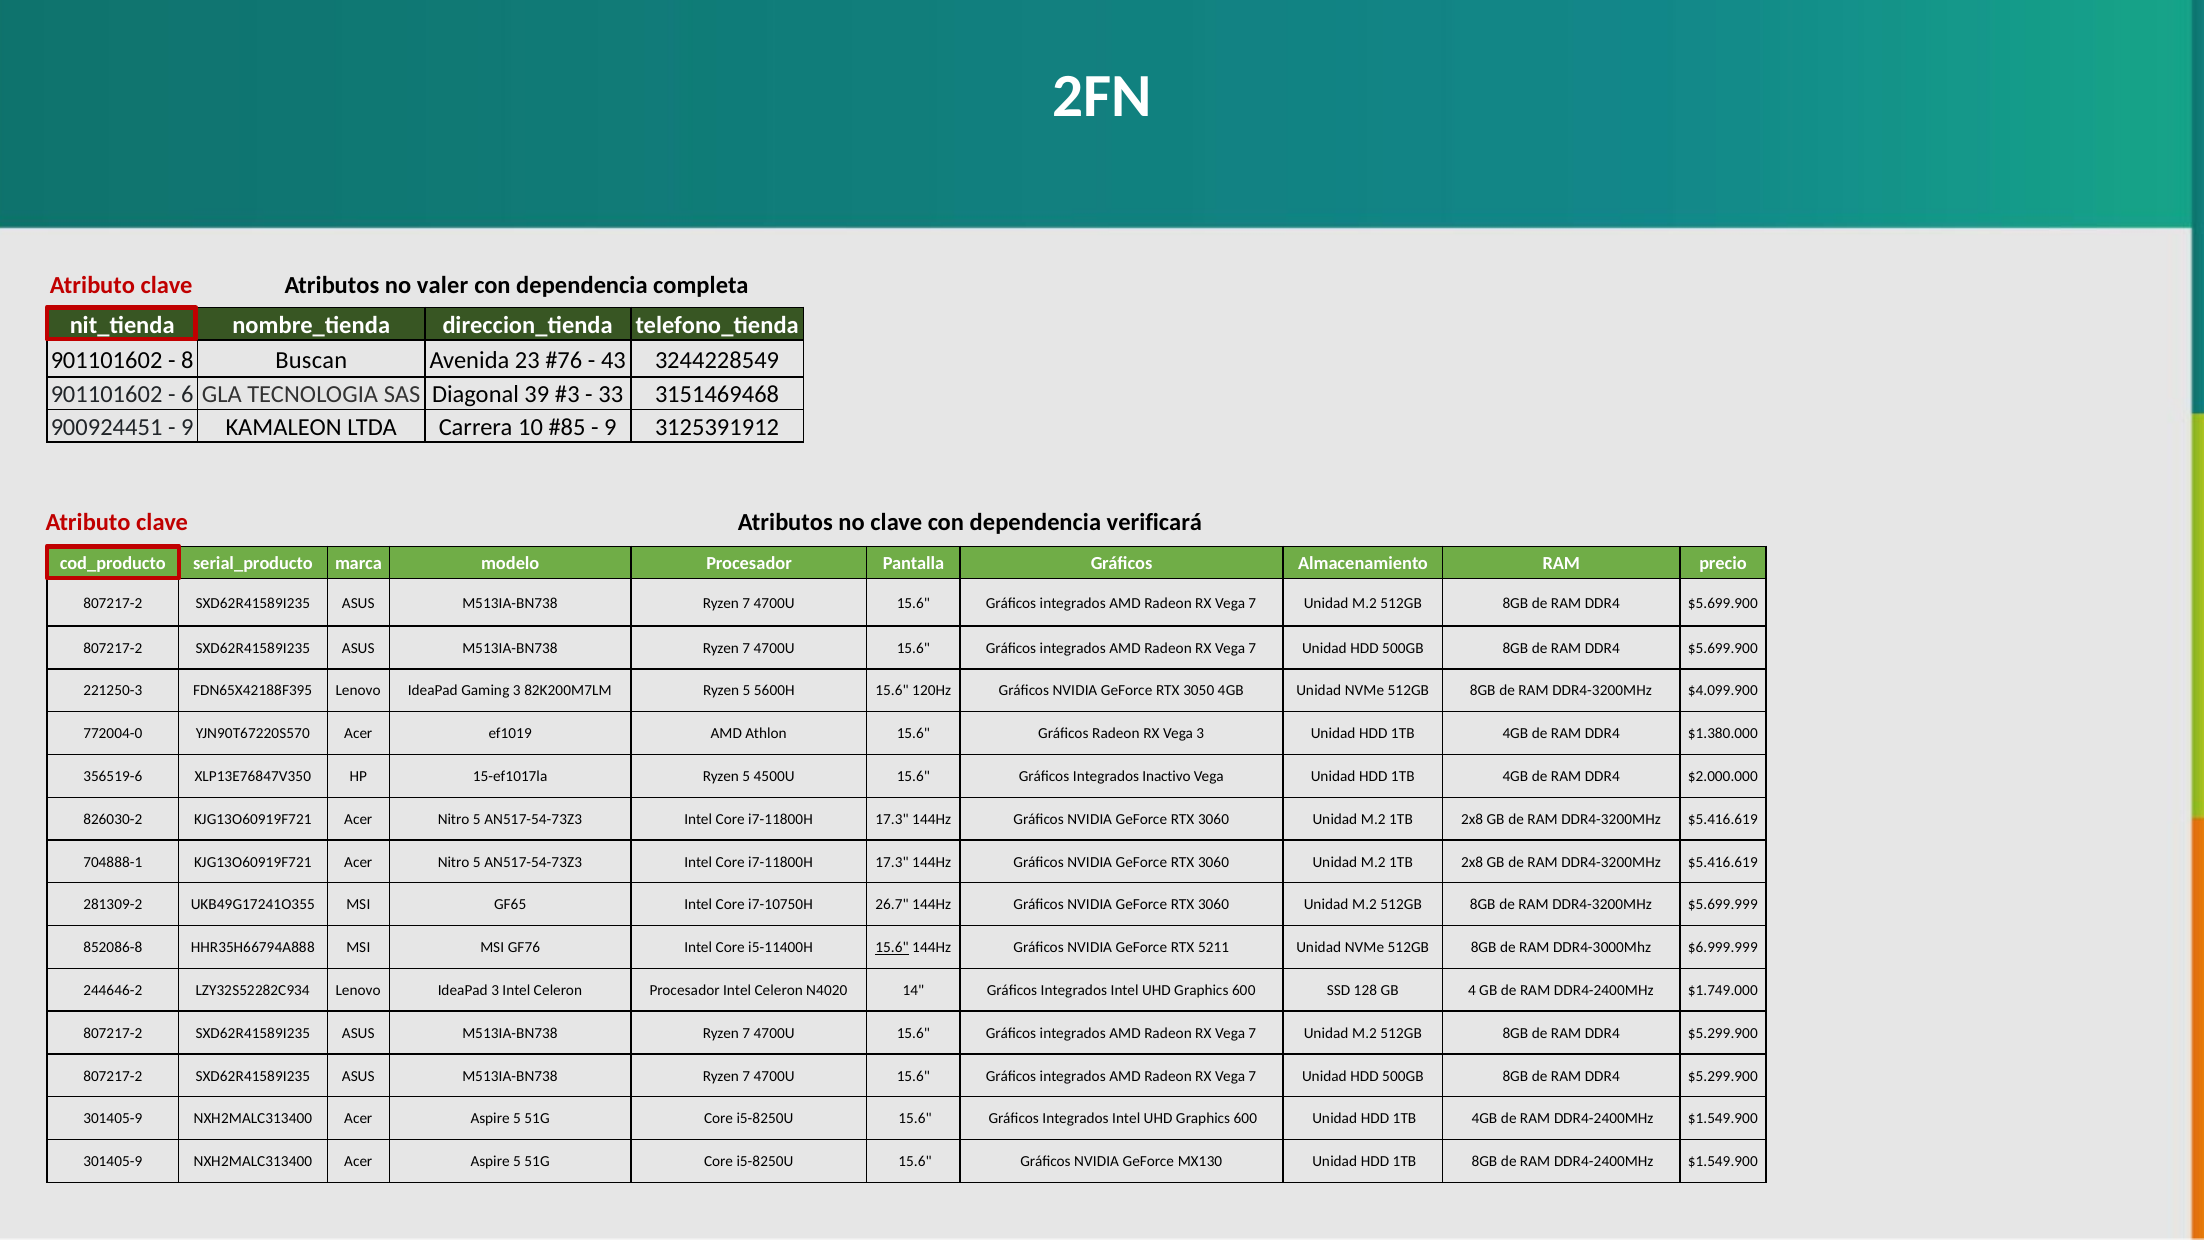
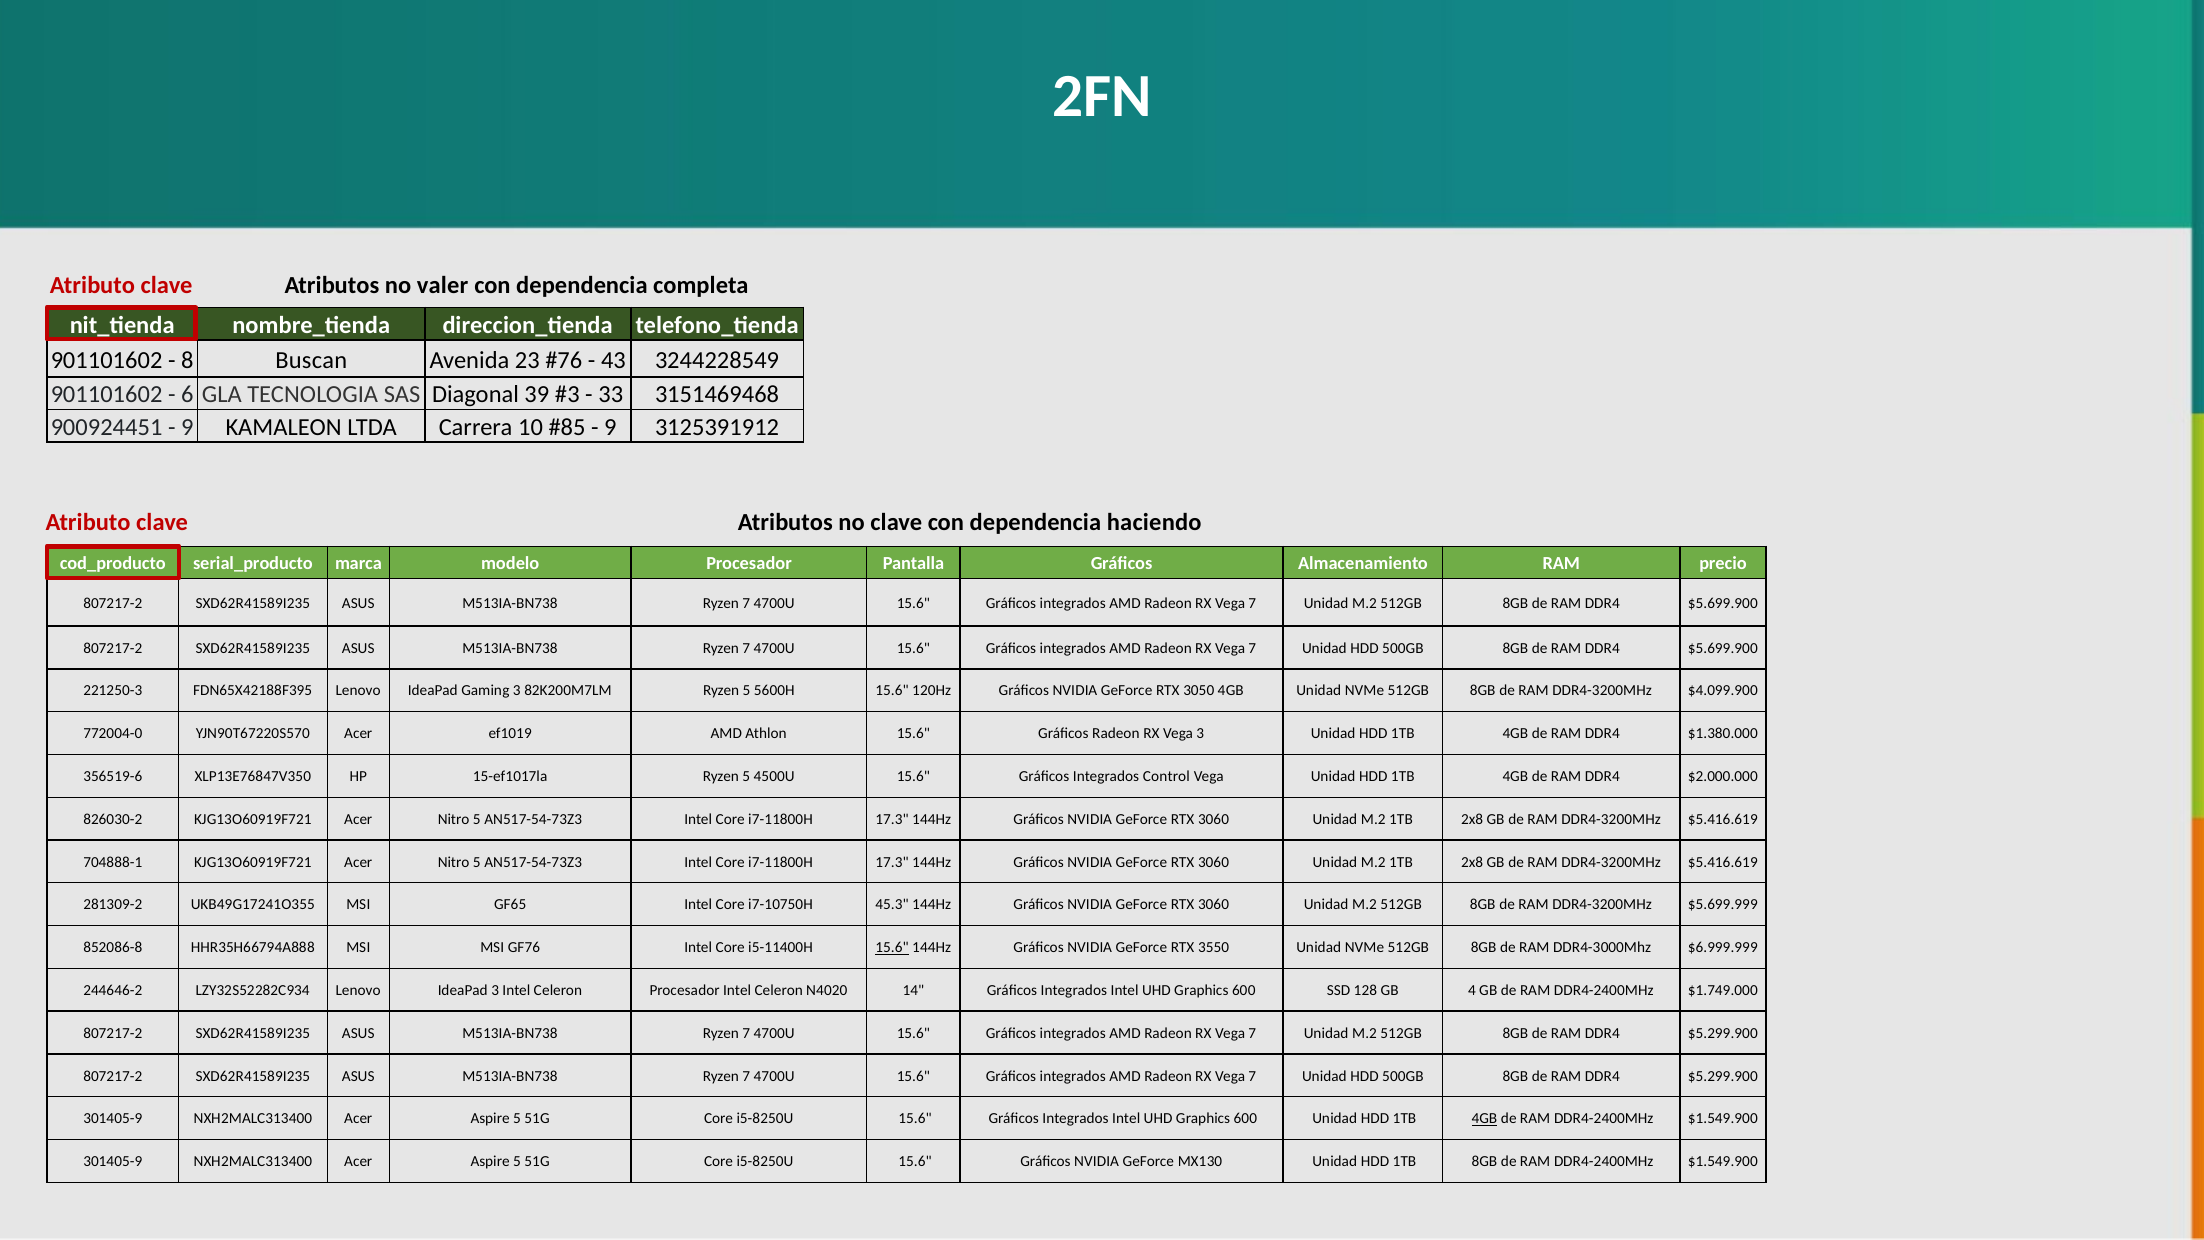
verificará: verificará -> haciendo (1154, 522)
Inactivo: Inactivo -> Control (1166, 776)
26.7: 26.7 -> 45.3 (892, 905)
5211: 5211 -> 3550 (1214, 947)
4GB underline: none -> present (1484, 1119)
